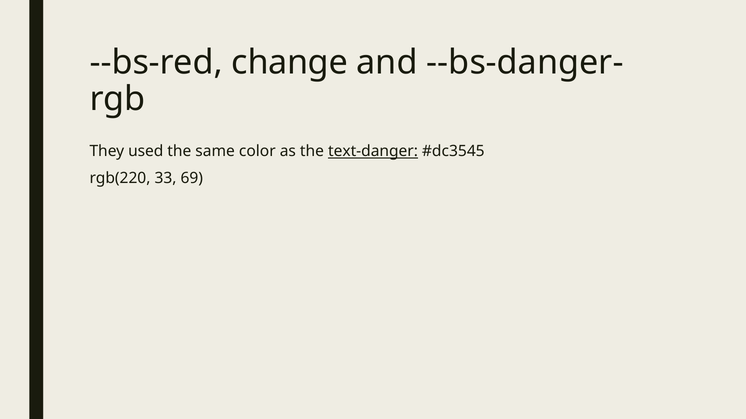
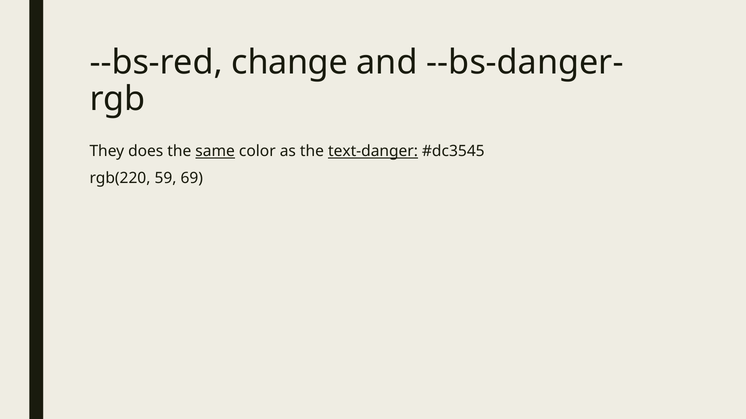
used: used -> does (146, 152)
same underline: none -> present (215, 152)
33: 33 -> 59 (165, 178)
